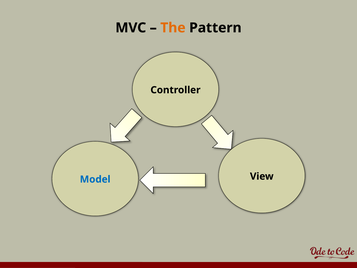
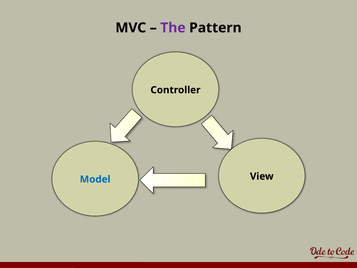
The colour: orange -> purple (173, 28)
